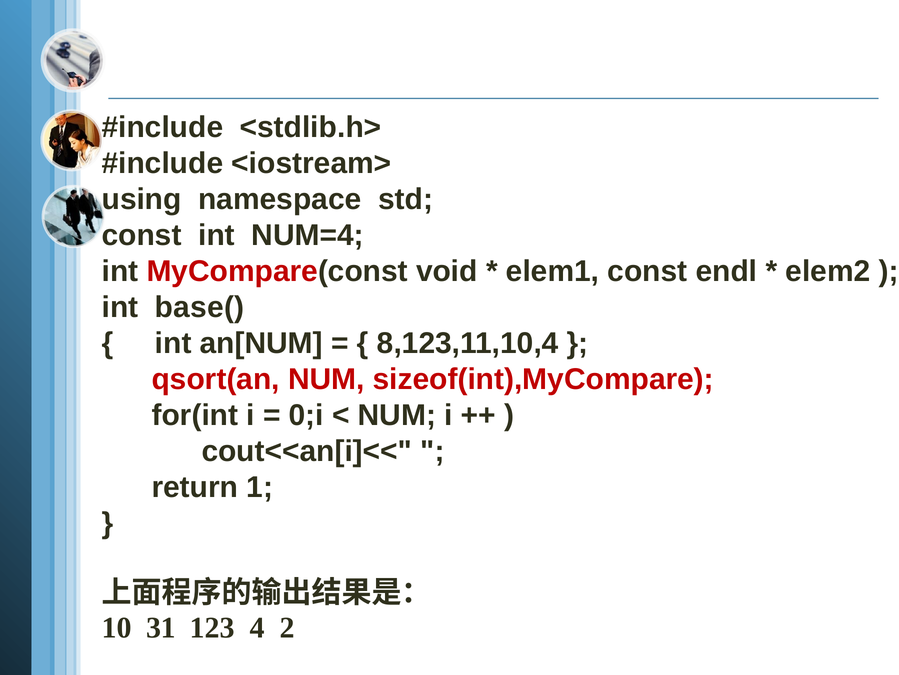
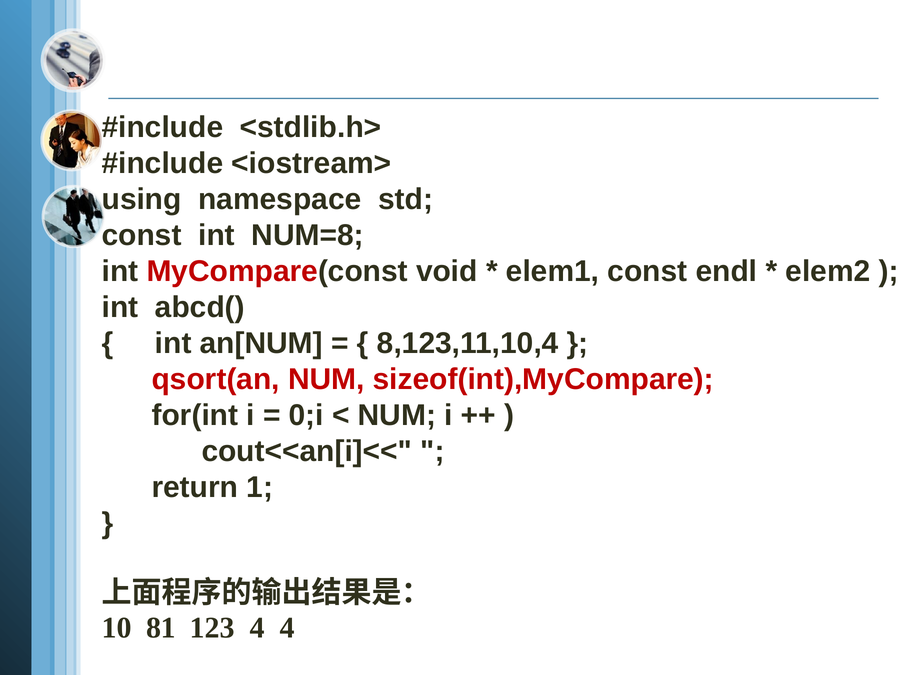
NUM=4: NUM=4 -> NUM=8 (308, 235)
base(: base( -> abcd( (200, 307)
31: 31 -> 81 (161, 627)
4 2: 2 -> 4 (287, 627)
